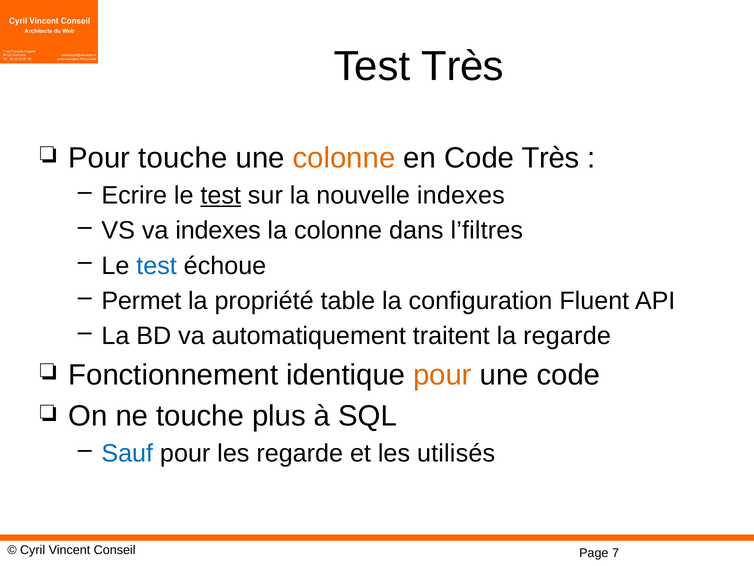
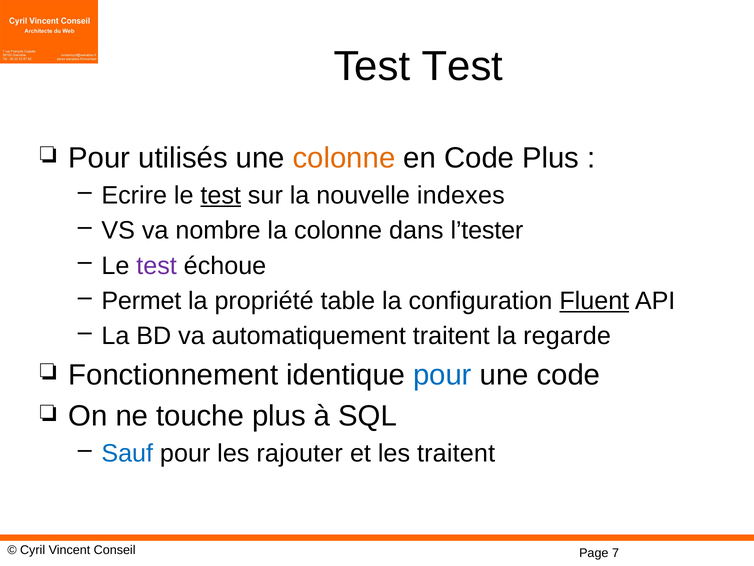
Test Très: Très -> Test (462, 66)
Pour touche: touche -> utilisés (183, 158)
Code Très: Très -> Plus (551, 158)
va indexes: indexes -> nombre (218, 230)
l’filtres: l’filtres -> l’tester (487, 230)
test colour: blue -> purple (157, 265)
Fluent underline: none -> present (594, 301)
pour colour: orange -> blue (442, 375)
les regarde: regarde -> rajouter (300, 453)
les utilisés: utilisés -> traitent (456, 453)
